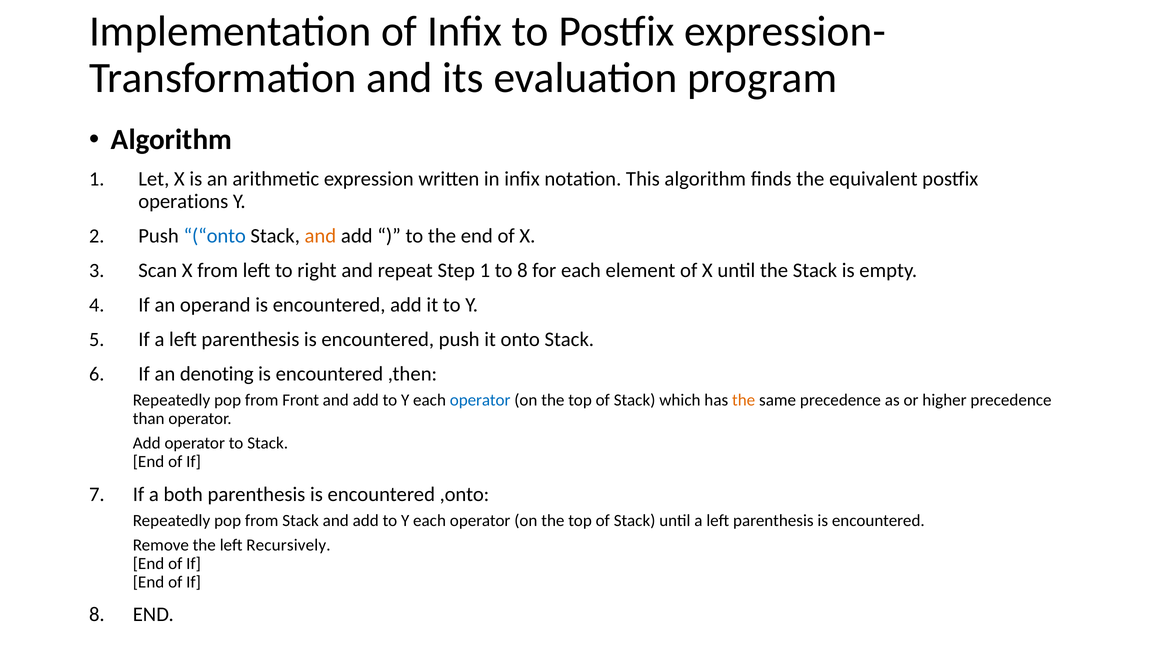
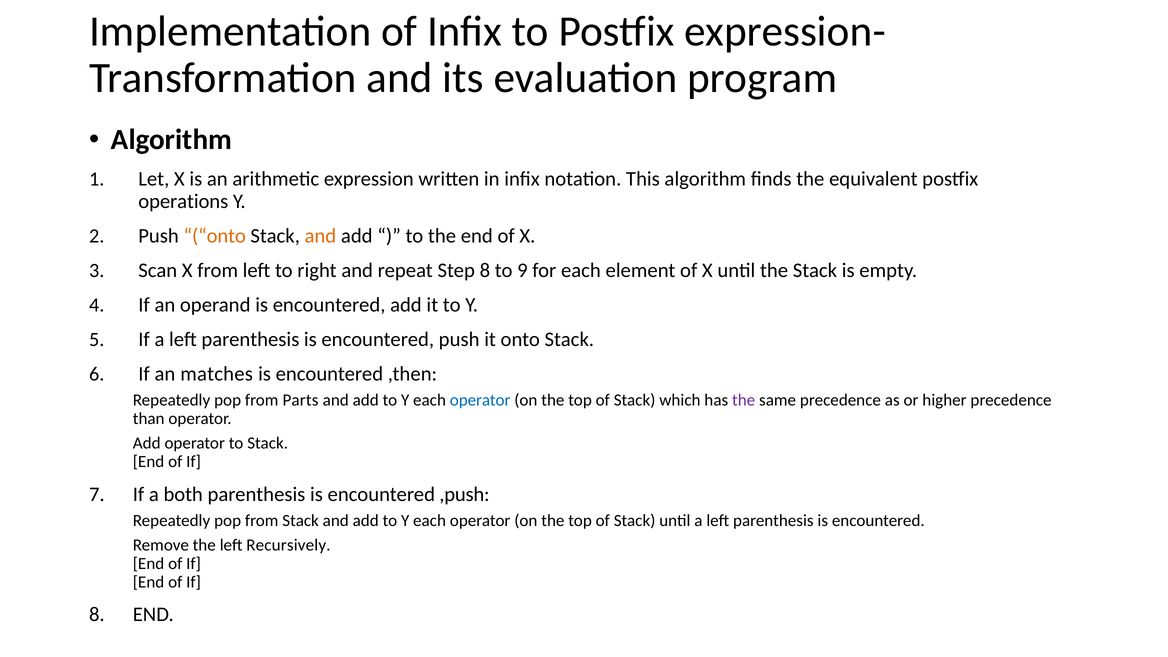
onto colour: blue -> orange (215, 236)
Step 1: 1 -> 8 (485, 270)
to 8: 8 -> 9 (522, 270)
denoting: denoting -> matches (217, 374)
Front: Front -> Parts (300, 400)
the colour: orange -> purple (744, 400)
,onto: ,onto -> ,push (464, 494)
